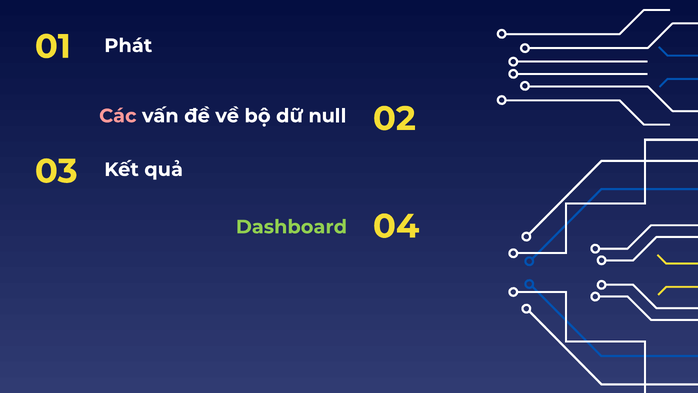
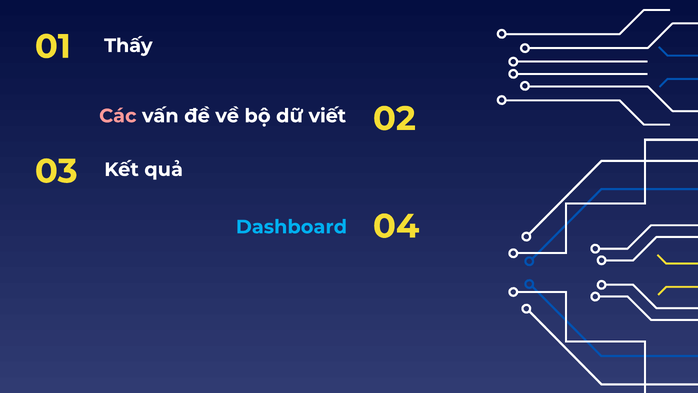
Phát: Phát -> Thấy (128, 46)
null: null -> viết (327, 116)
Dashboard colour: light green -> light blue (291, 227)
